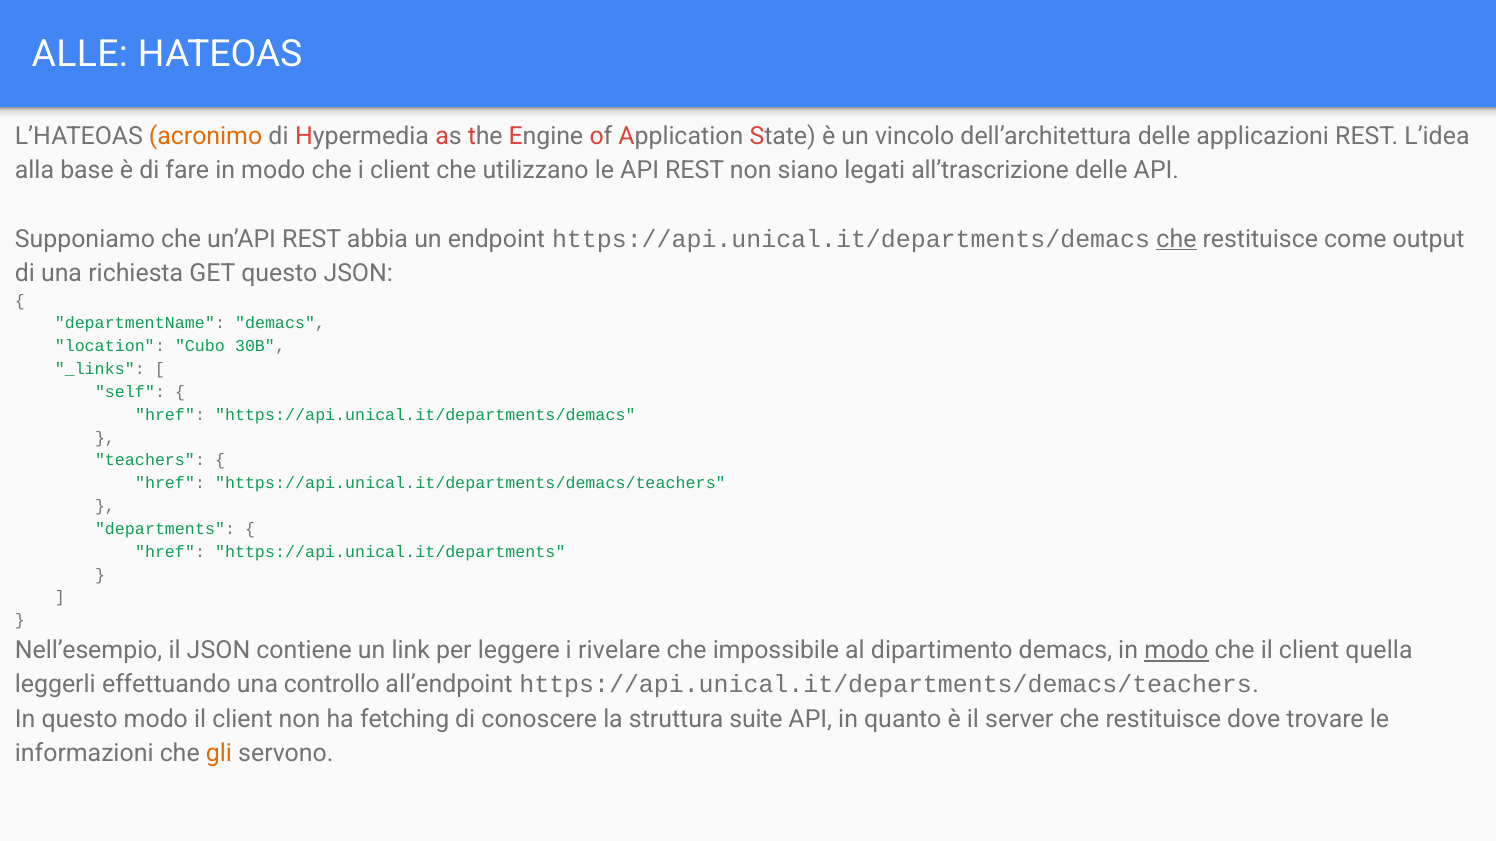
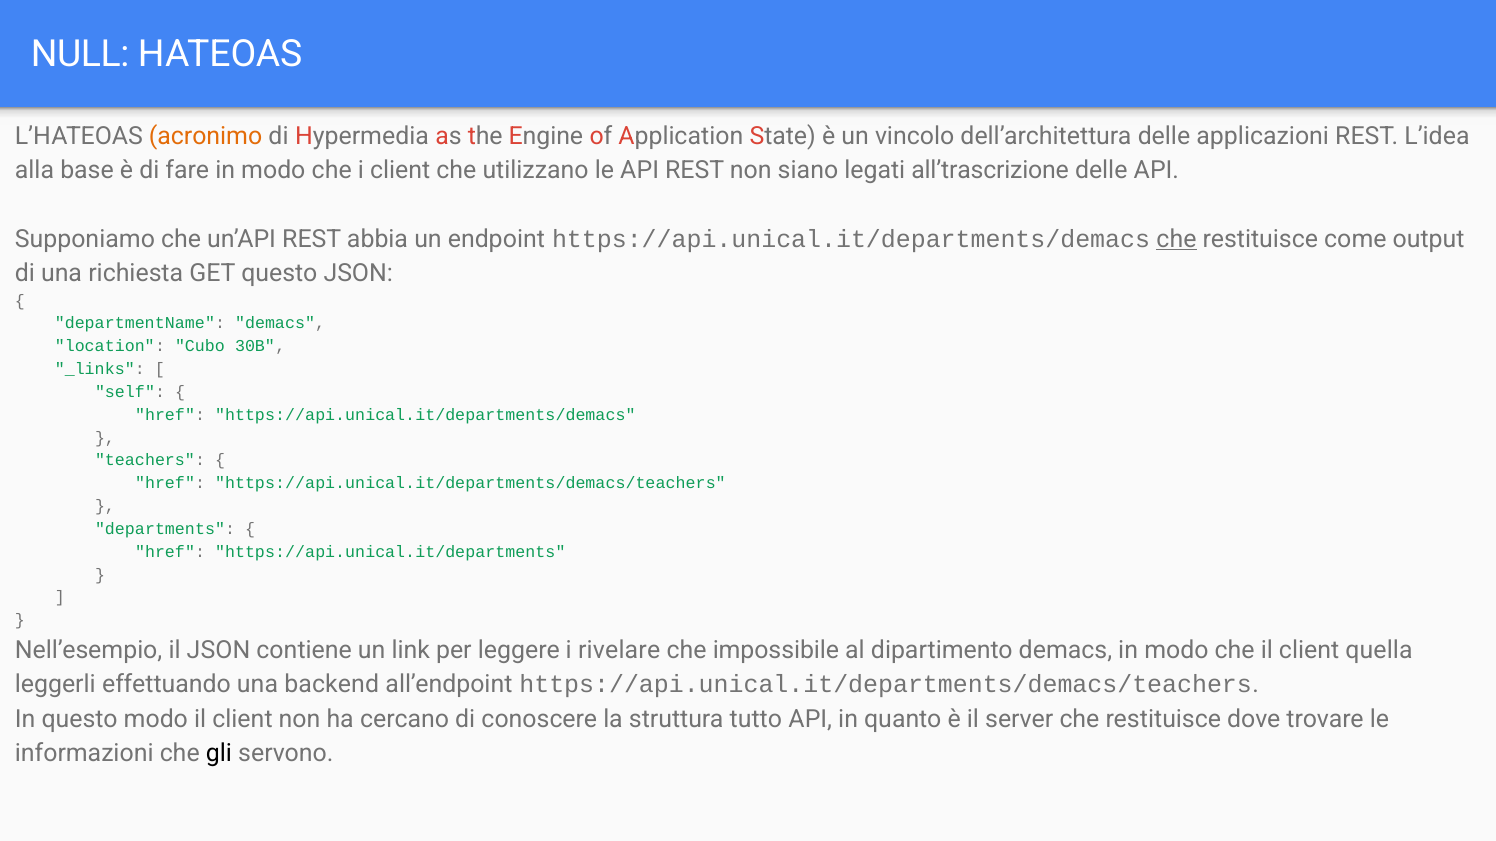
ALLE: ALLE -> NULL (80, 55)
modo underline: present -> none (1176, 651)
controllo: controllo -> backend (332, 685)
fetching: fetching -> cercano (405, 719)
suite: suite -> tutto (756, 719)
gli colour: orange -> black (219, 754)
